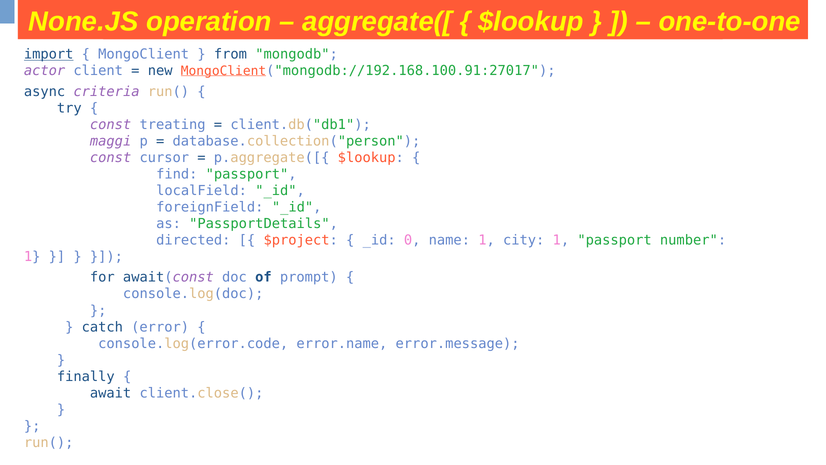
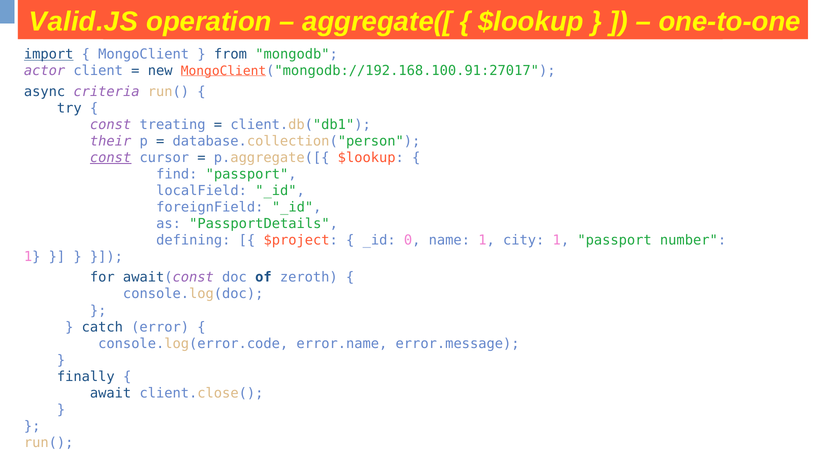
None.JS: None.JS -> Valid.JS (83, 21)
maggi: maggi -> their (111, 141)
const underline: none -> present (111, 157)
directed: directed -> defining (193, 240)
prompt: prompt -> zeroth (309, 277)
